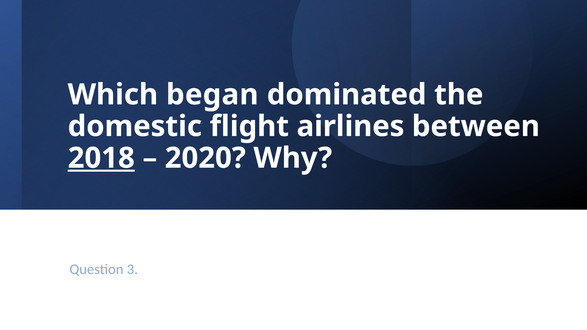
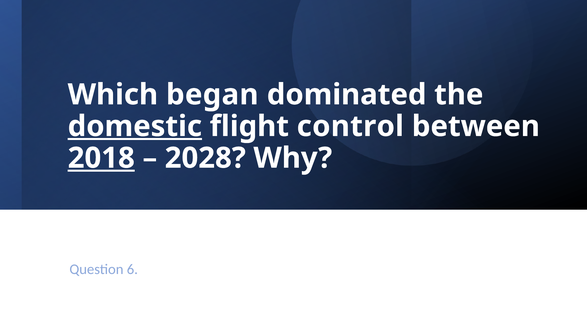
domestic underline: none -> present (135, 126)
airlines: airlines -> control (350, 126)
2020: 2020 -> 2028 (205, 158)
3: 3 -> 6 (132, 270)
